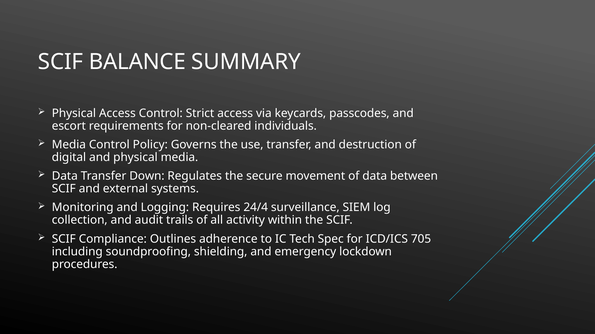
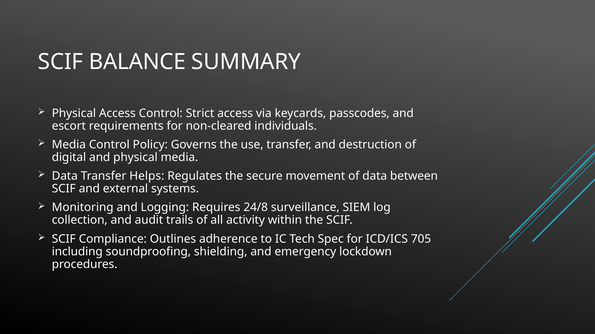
Down: Down -> Helps (147, 176)
24/4: 24/4 -> 24/8 (256, 208)
